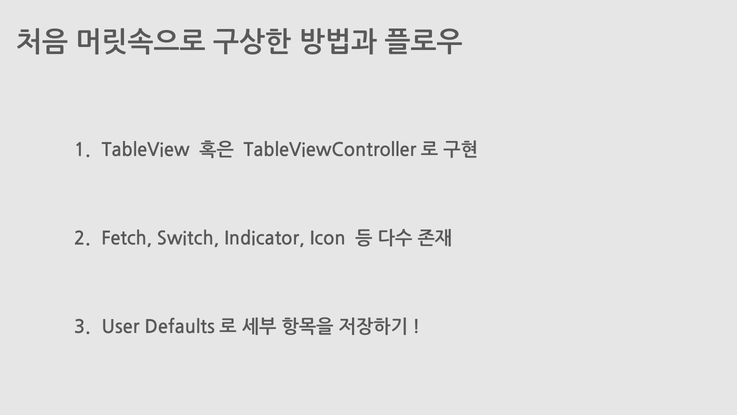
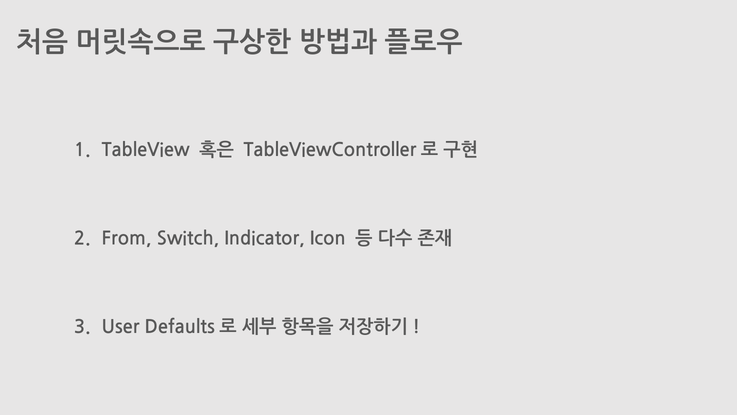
Fetch: Fetch -> From (127, 238)
